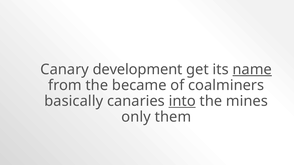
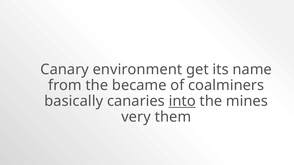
development: development -> environment (137, 70)
name underline: present -> none (252, 70)
only: only -> very (136, 117)
